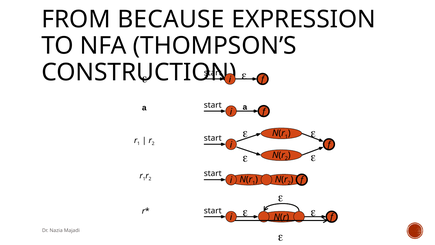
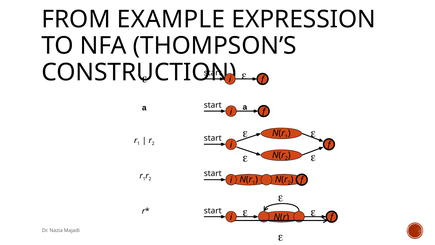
BECAUSE: BECAUSE -> EXAMPLE (171, 19)
